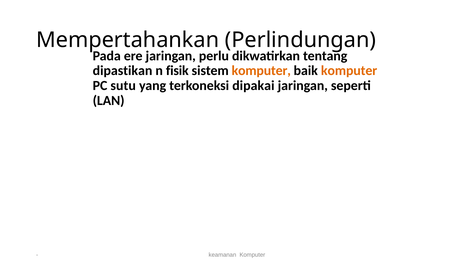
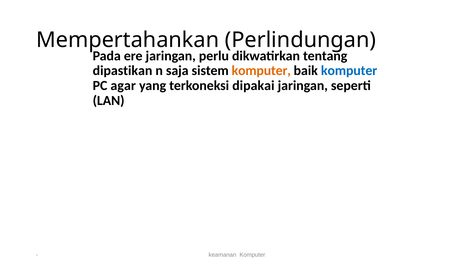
fisik: fisik -> saja (177, 71)
komputer colour: orange -> blue (349, 71)
sutu: sutu -> agar (123, 86)
